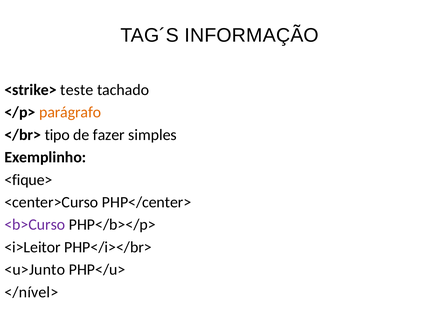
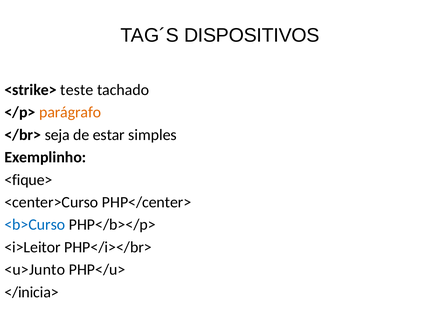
INFORMAÇÃO: INFORMAÇÃO -> DISPOSITIVOS (252, 35)
tipo: tipo -> seja (57, 135)
fazer: fazer -> estar (109, 135)
<b>Curso colour: purple -> blue (35, 225)
</nível>: </nível> -> </inicia> (32, 292)
